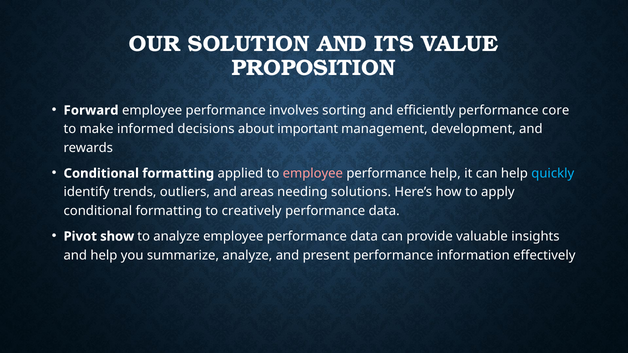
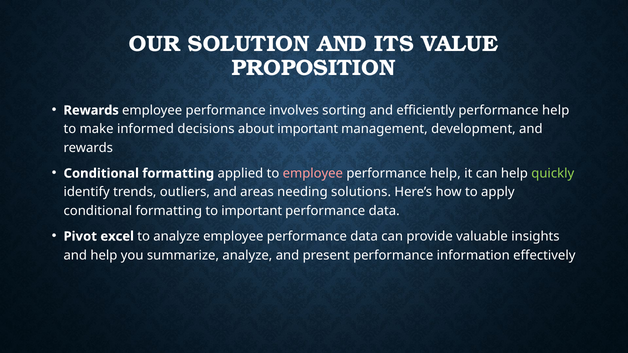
Forward: Forward -> Rewards (91, 110)
core: core -> help (556, 110)
quickly colour: light blue -> light green (553, 173)
to creatively: creatively -> important (252, 211)
show: show -> excel (117, 237)
